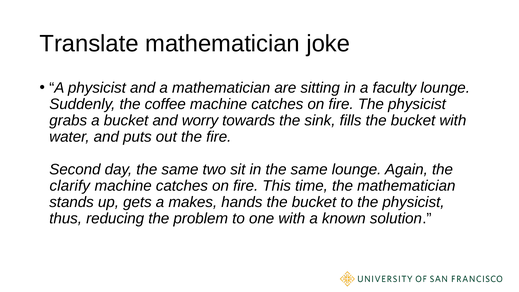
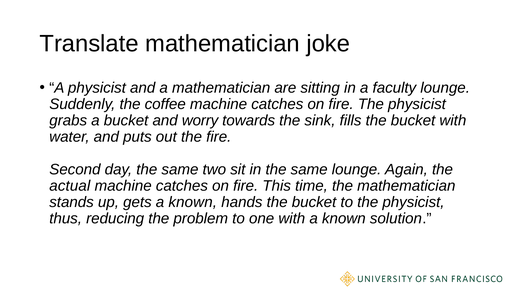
clarify: clarify -> actual (70, 186)
gets a makes: makes -> known (193, 202)
